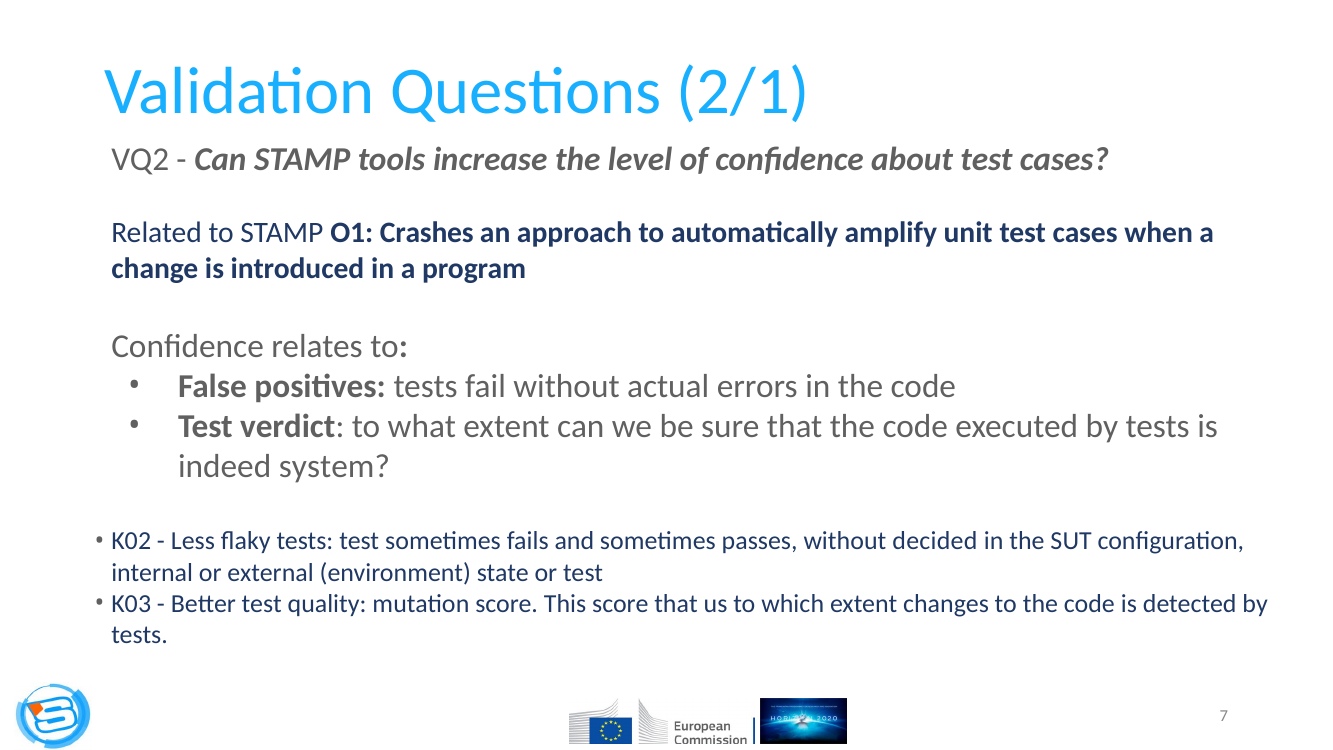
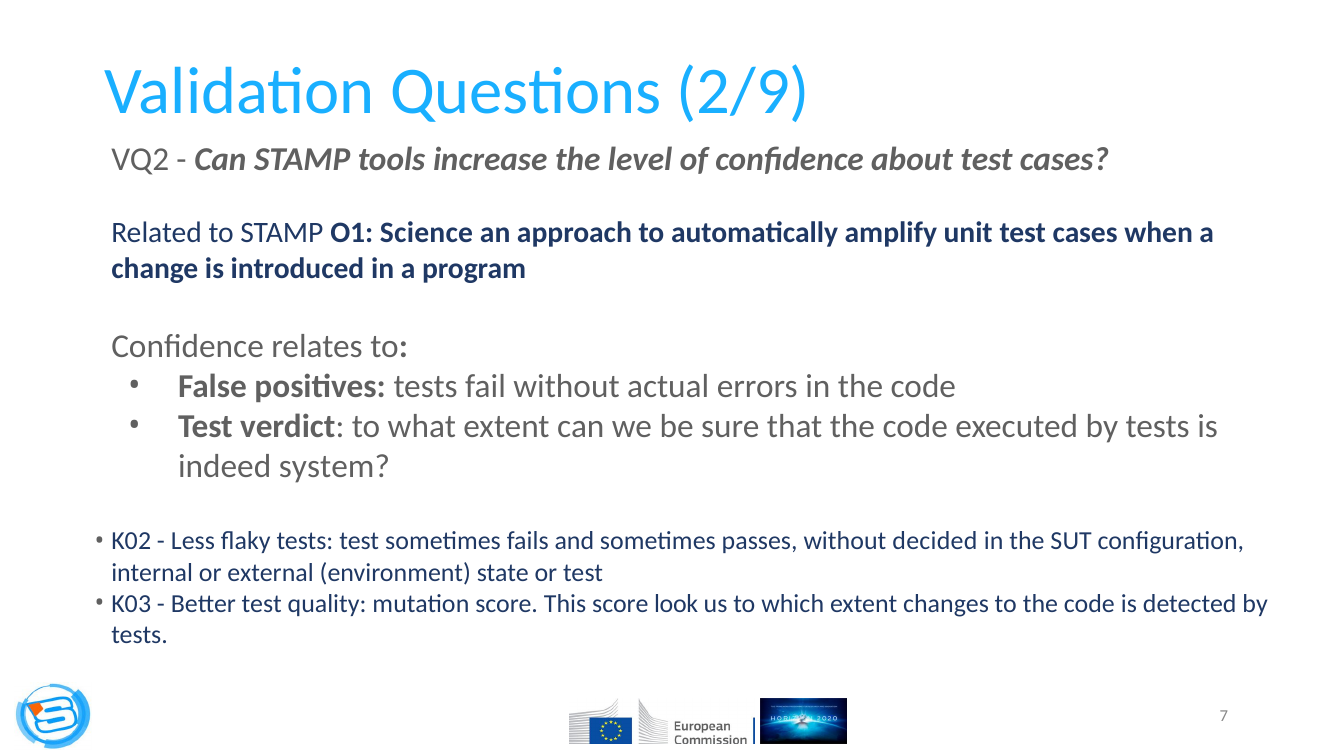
2/1: 2/1 -> 2/9 (743, 92)
Crashes: Crashes -> Science (426, 233)
score that: that -> look (676, 603)
